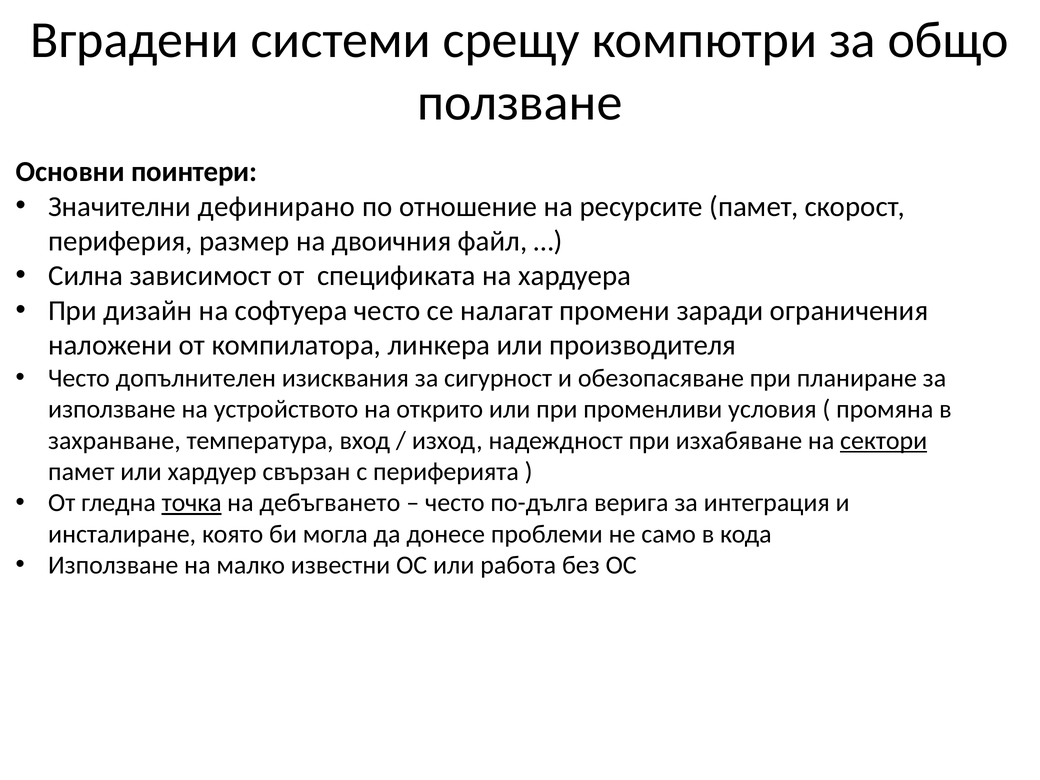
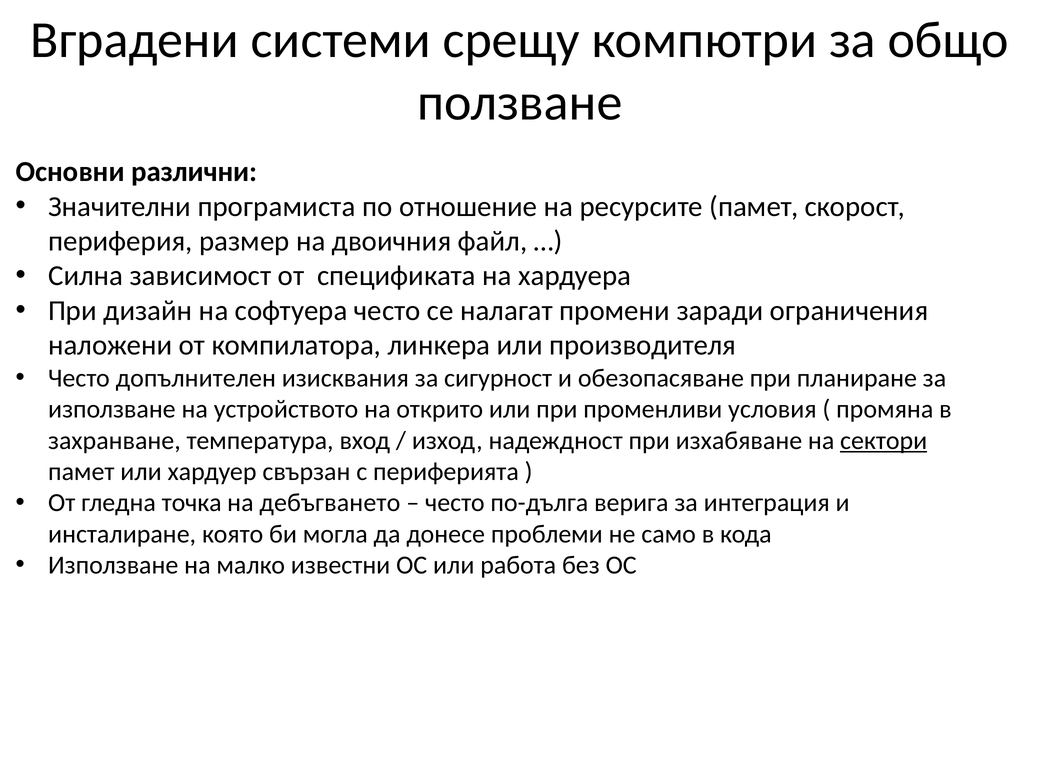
поинтери: поинтери -> различни (194, 172)
дефинирано: дефинирано -> програмиста (277, 207)
точка underline: present -> none (192, 503)
